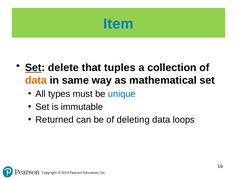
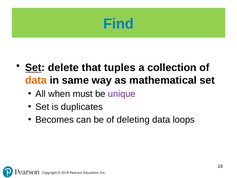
Item: Item -> Find (118, 24)
types: types -> when (59, 94)
unique colour: blue -> purple (122, 94)
immutable: immutable -> duplicates (82, 107)
Returned: Returned -> Becomes (55, 120)
